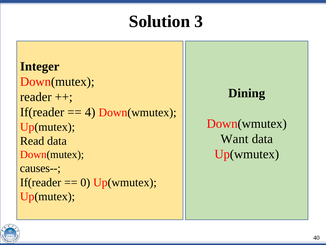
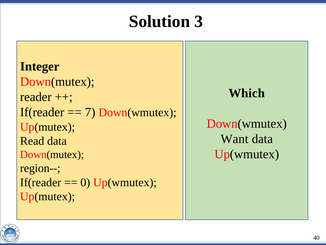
Dining: Dining -> Which (247, 93)
4: 4 -> 7 (90, 112)
causes--: causes-- -> region-- (40, 168)
